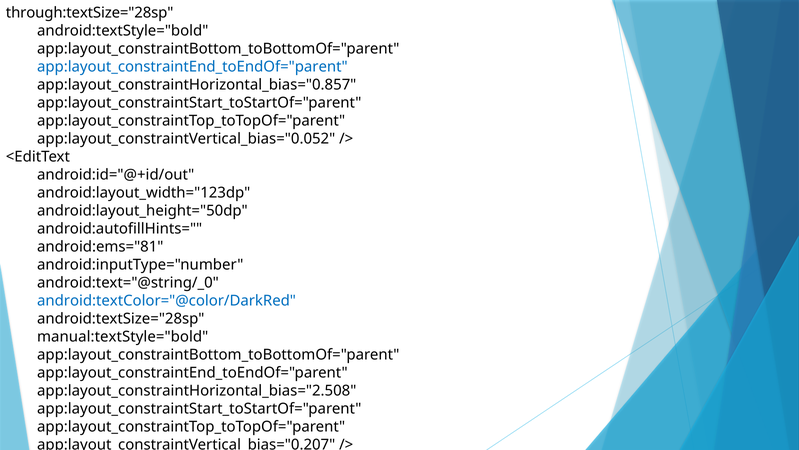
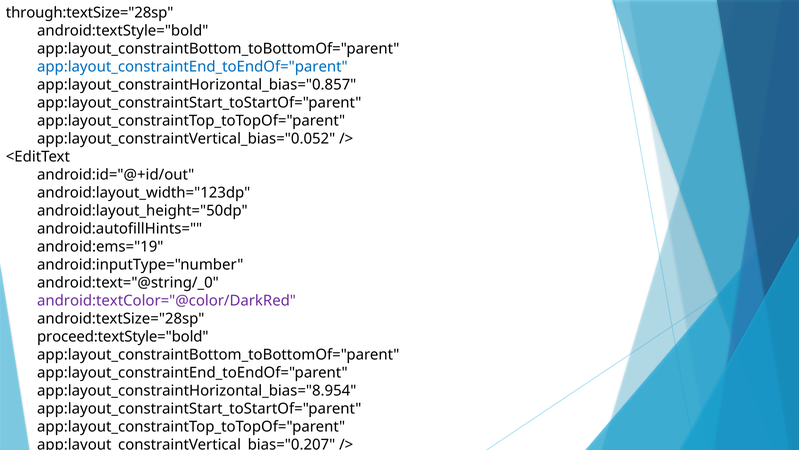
android:ems="81: android:ems="81 -> android:ems="19 (100, 247)
android:textColor="@color/DarkRed colour: blue -> purple (167, 301)
manual:textStyle="bold: manual:textStyle="bold -> proceed:textStyle="bold (123, 337)
app:layout_constraintHorizontal_bias="2.508: app:layout_constraintHorizontal_bias="2.508 -> app:layout_constraintHorizontal_bias="8.954 (197, 390)
